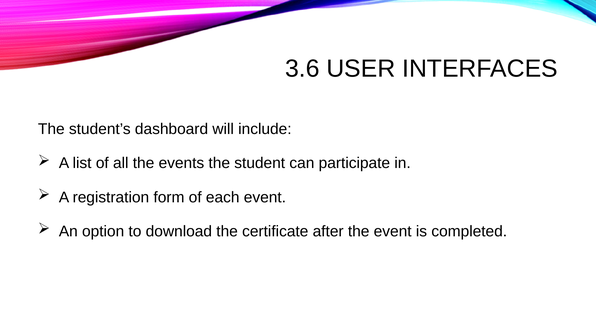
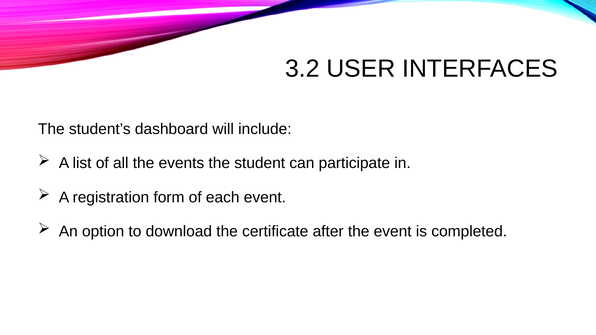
3.6: 3.6 -> 3.2 (302, 69)
